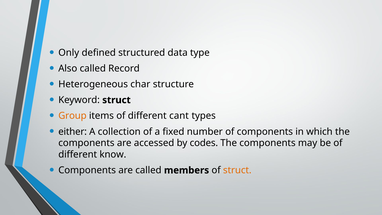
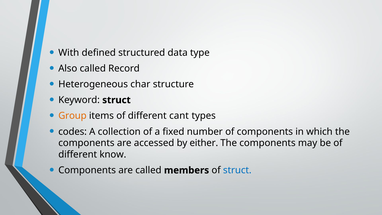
Only: Only -> With (69, 53)
either: either -> codes (73, 132)
codes: codes -> either (204, 143)
struct colour: orange -> blue (237, 170)
